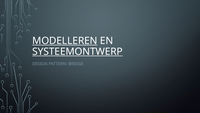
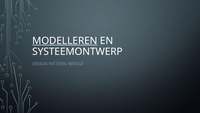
SYSTEEMONTWERP underline: present -> none (77, 51)
